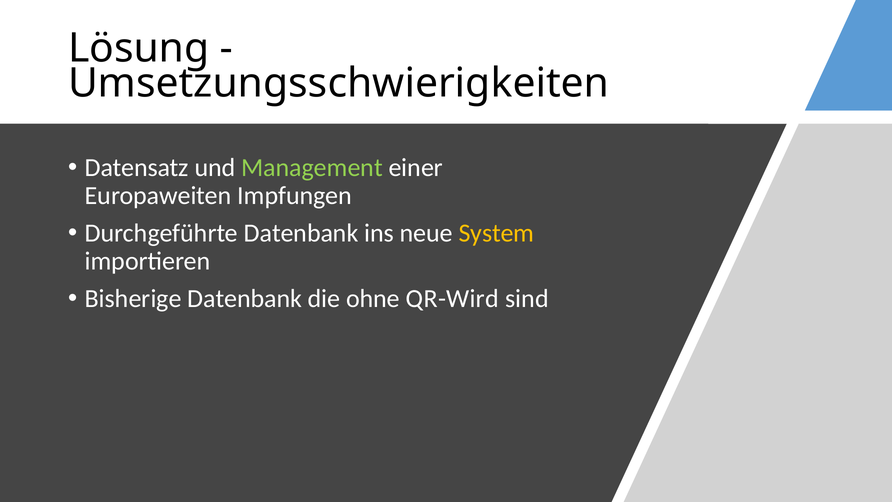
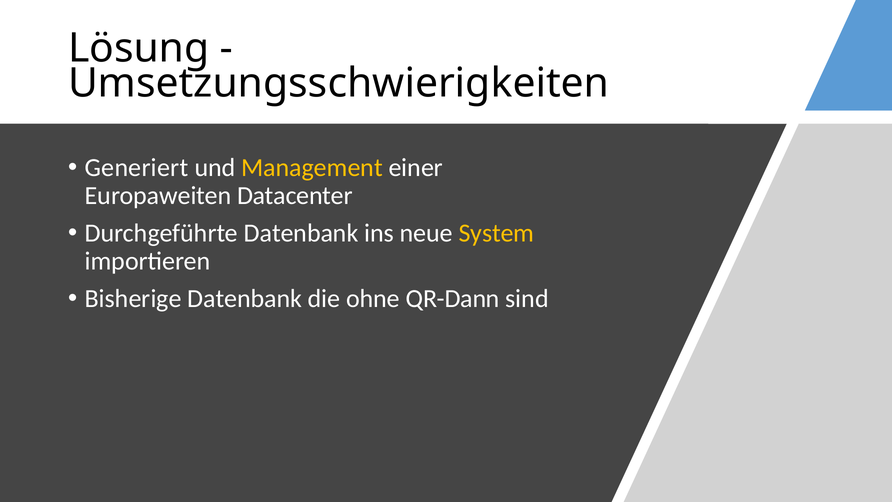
Datensatz: Datensatz -> Generiert (137, 168)
Management colour: light green -> yellow (312, 168)
Impfungen: Impfungen -> Datacenter (295, 196)
QR-Wird: QR-Wird -> QR-Dann (453, 298)
